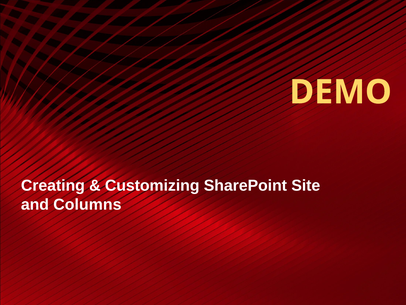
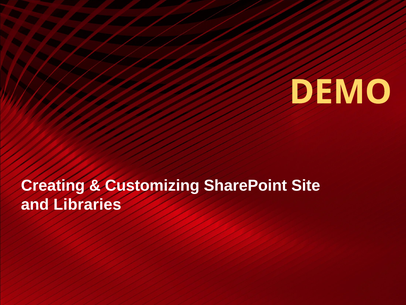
Columns: Columns -> Libraries (87, 204)
